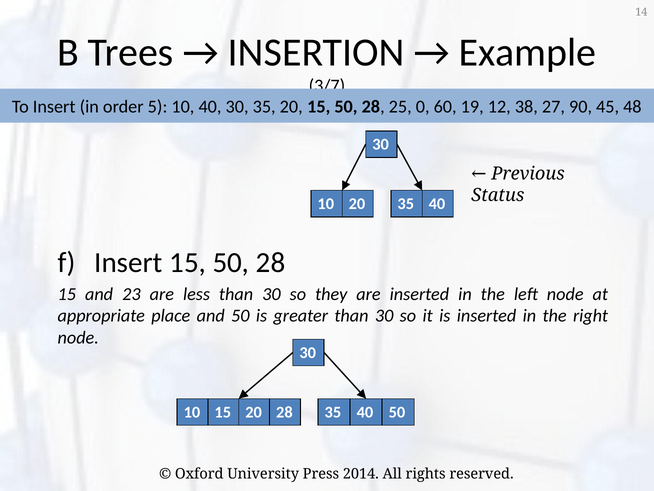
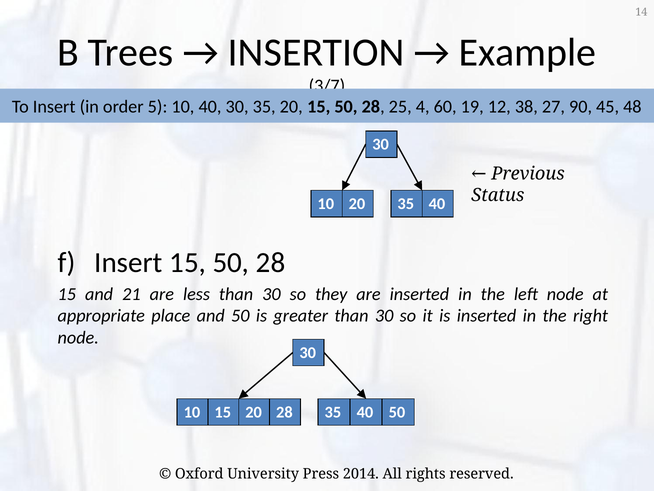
0: 0 -> 4 (423, 107)
23: 23 -> 21 (131, 294)
